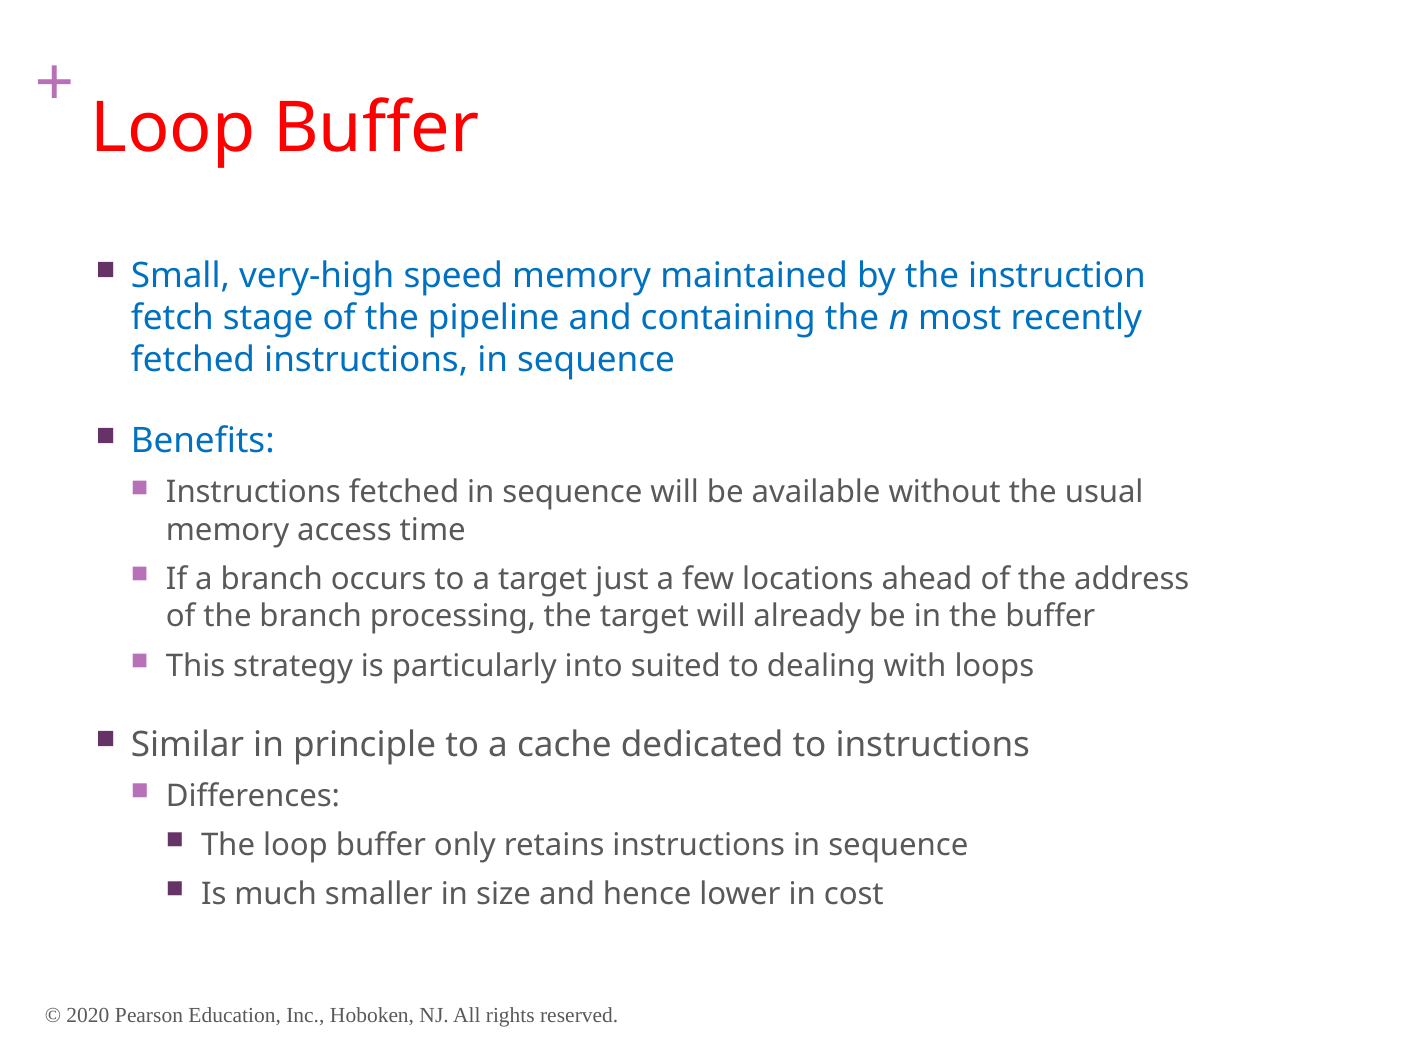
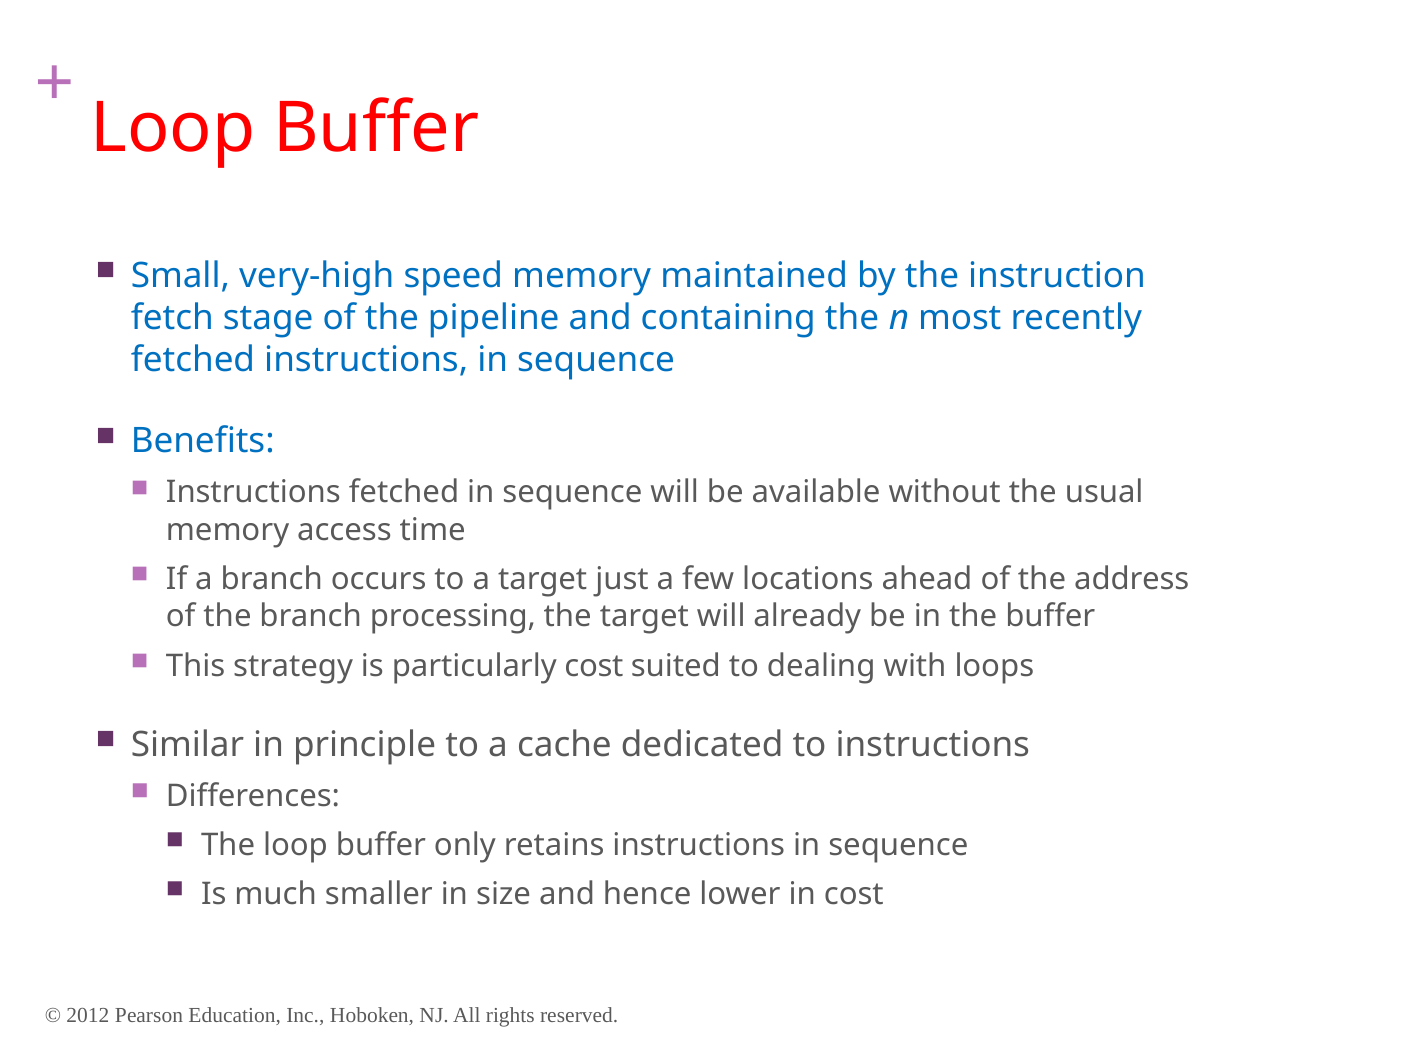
particularly into: into -> cost (594, 666)
2020: 2020 -> 2012 (88, 1016)
